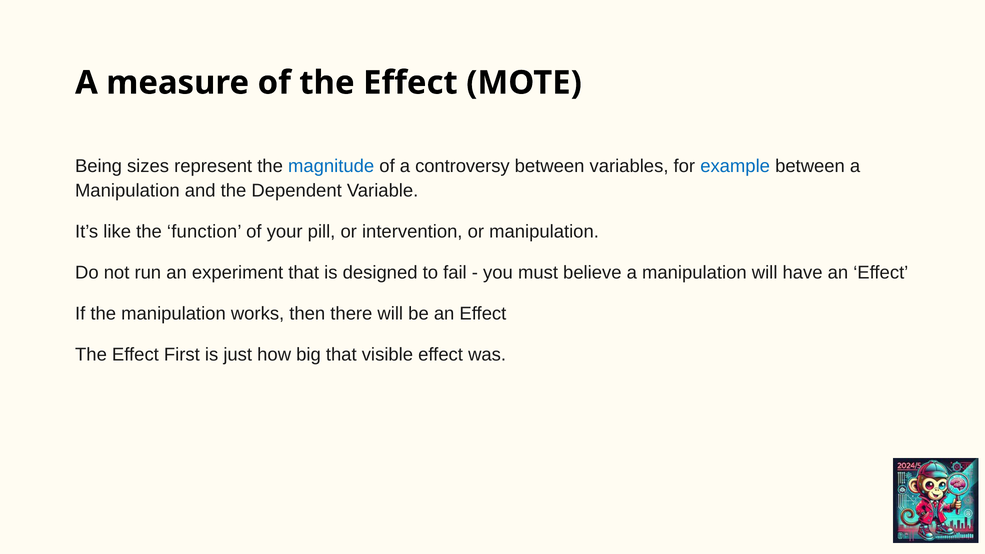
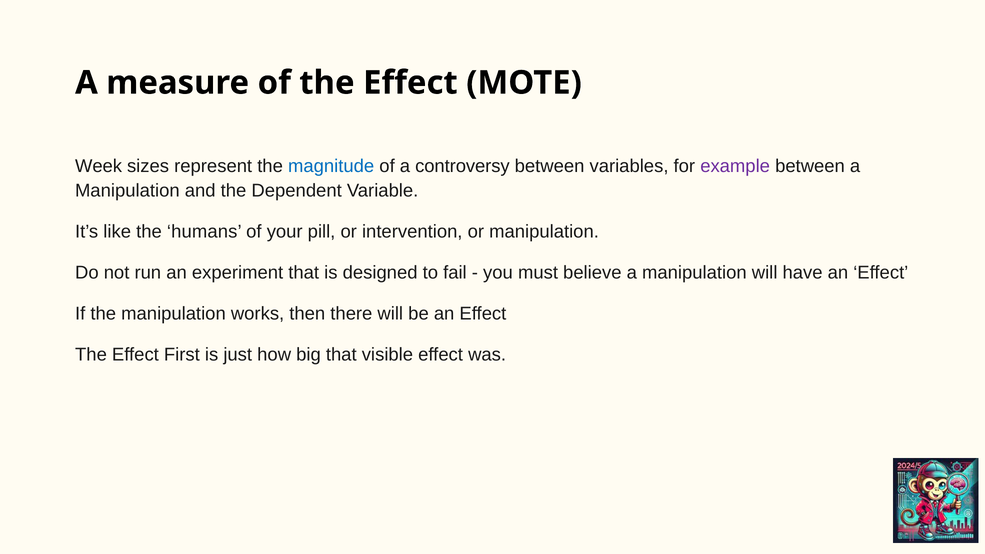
Being: Being -> Week (99, 166)
example colour: blue -> purple (735, 166)
function: function -> humans (204, 232)
